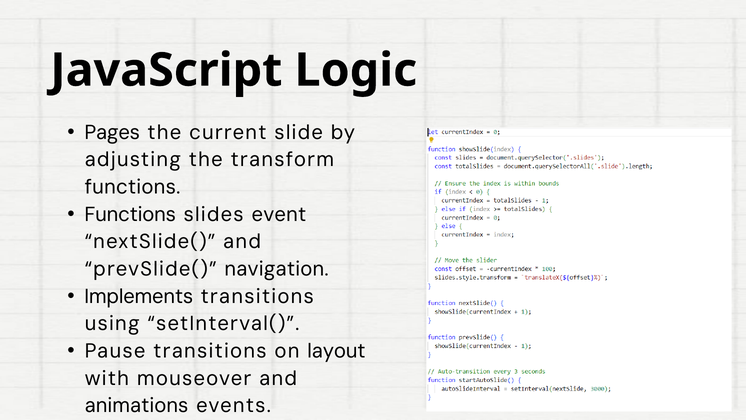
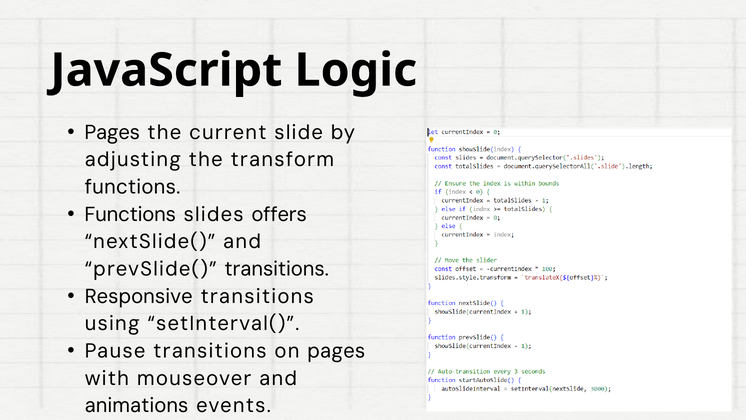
event: event -> offers (279, 214)
prevSlide( navigation: navigation -> transitions (277, 269)
Implements: Implements -> Responsive (139, 296)
on layout: layout -> pages (336, 351)
